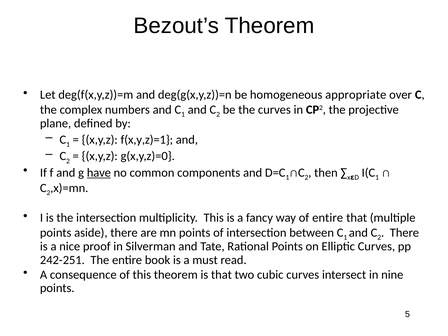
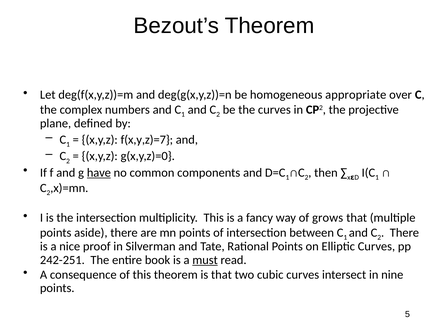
f(x,y,z)=1: f(x,y,z)=1 -> f(x,y,z)=7 (147, 140)
of entire: entire -> grows (328, 218)
must underline: none -> present (205, 260)
